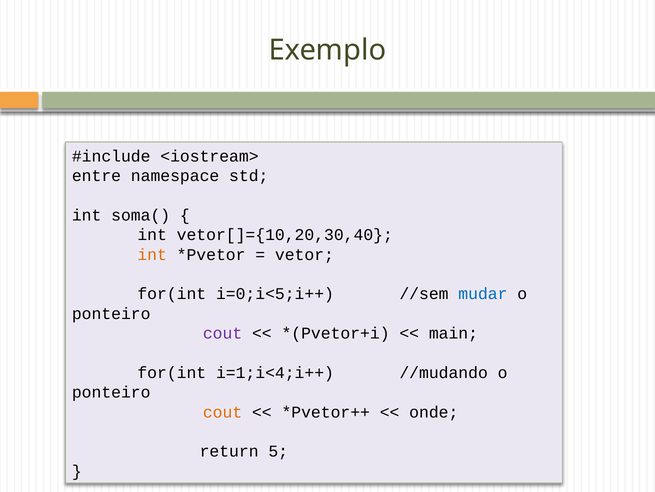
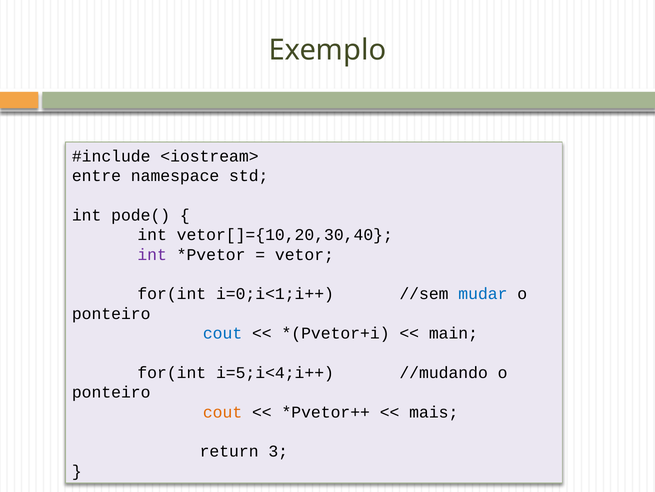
soma(: soma( -> pode( (141, 215)
int colour: orange -> purple (152, 254)
i=0;i<5;i++: i=0;i<5;i++ -> i=0;i<1;i++ (275, 294)
cout colour: purple -> blue (223, 333)
i=1;i<4;i++: i=1;i<4;i++ -> i=5;i<4;i++ (275, 372)
onde: onde -> mais (434, 412)
5: 5 -> 3 (278, 451)
